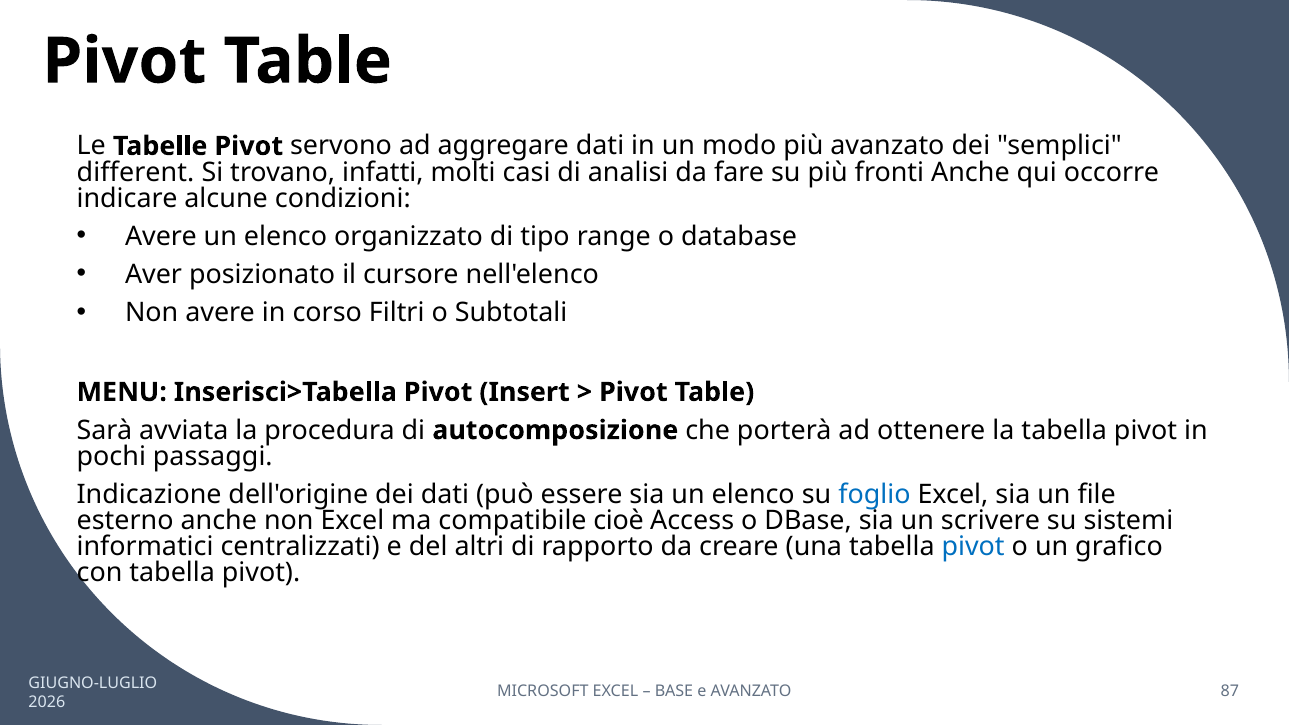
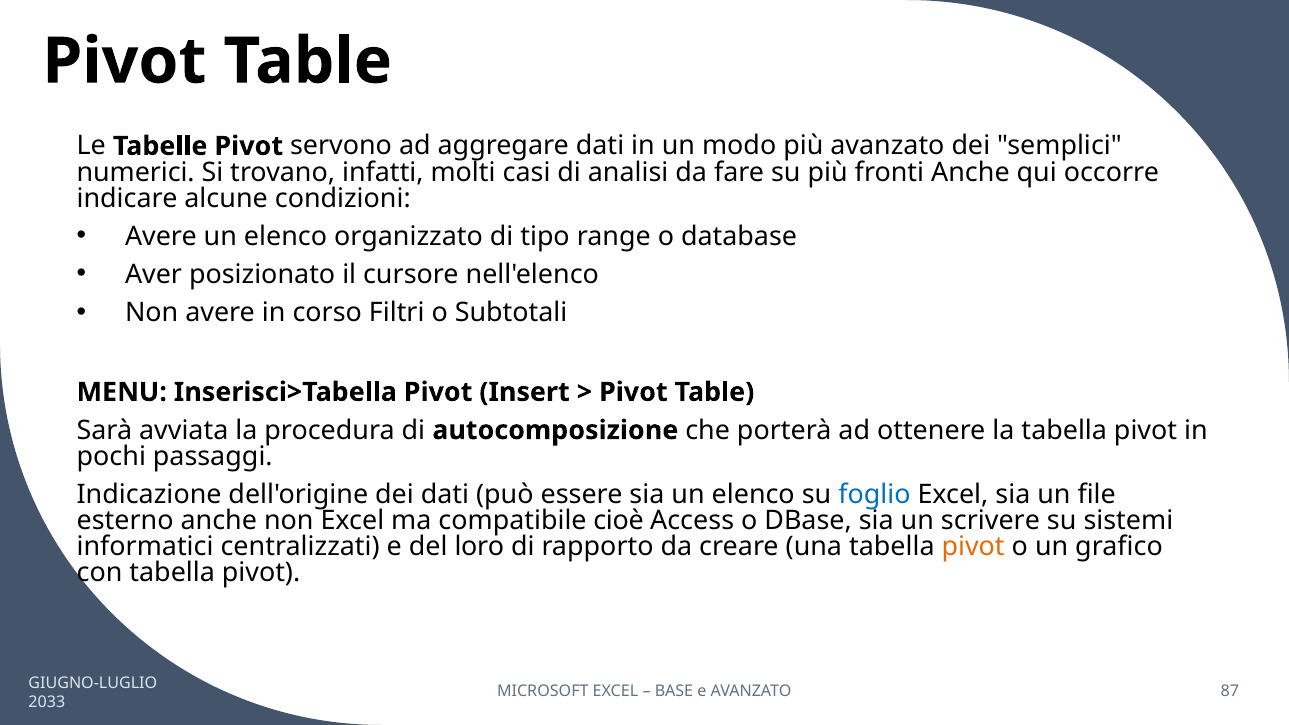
different: different -> numerici (136, 172)
altri: altri -> loro (479, 547)
pivot colour: blue -> orange (973, 547)
2026: 2026 -> 2033 (47, 702)
